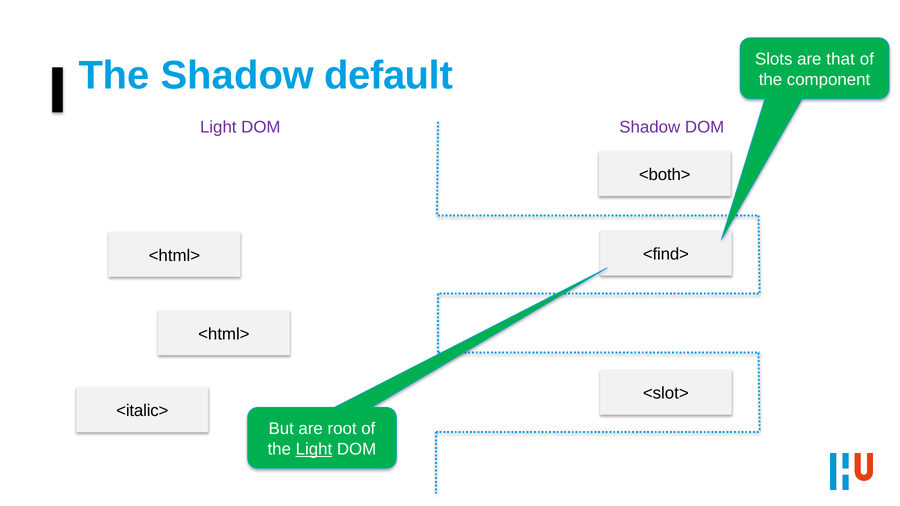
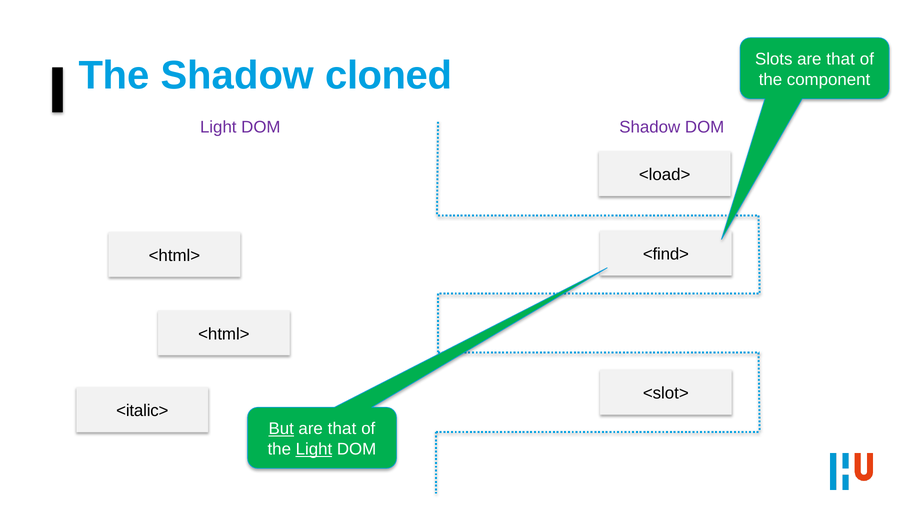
default: default -> cloned (389, 76)
<both>: <both> -> <load> (665, 175)
But underline: none -> present (281, 429)
root: root -> that (342, 429)
